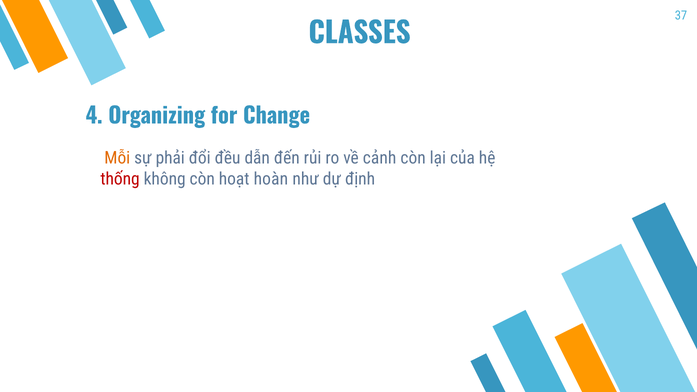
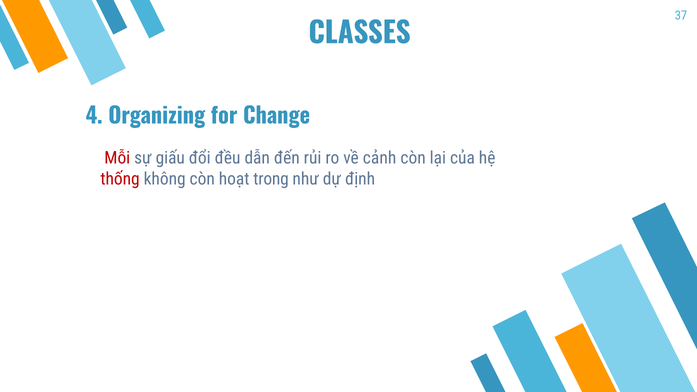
Mỗi colour: orange -> red (117, 158)
phải: phải -> giấu (170, 158)
hoàn: hoàn -> trong (271, 179)
